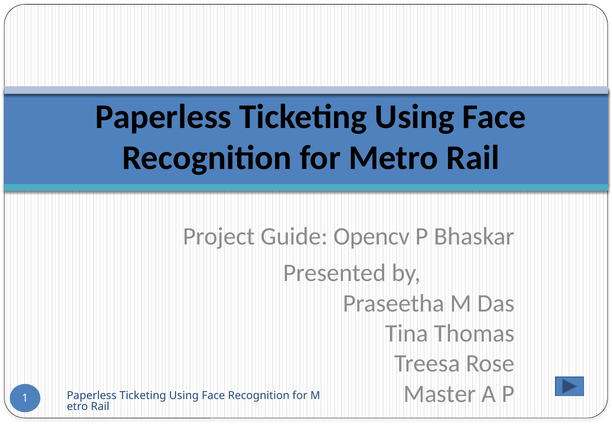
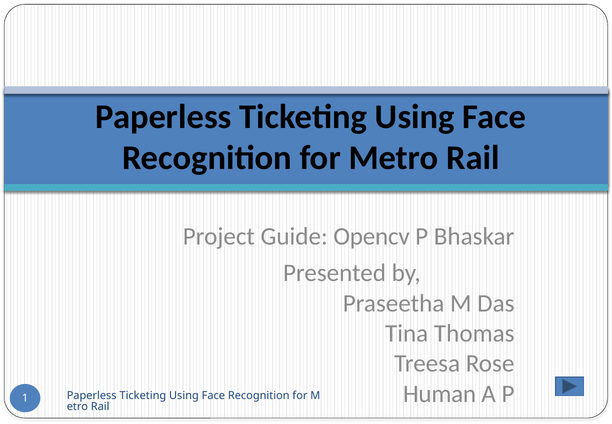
Master: Master -> Human (440, 393)
